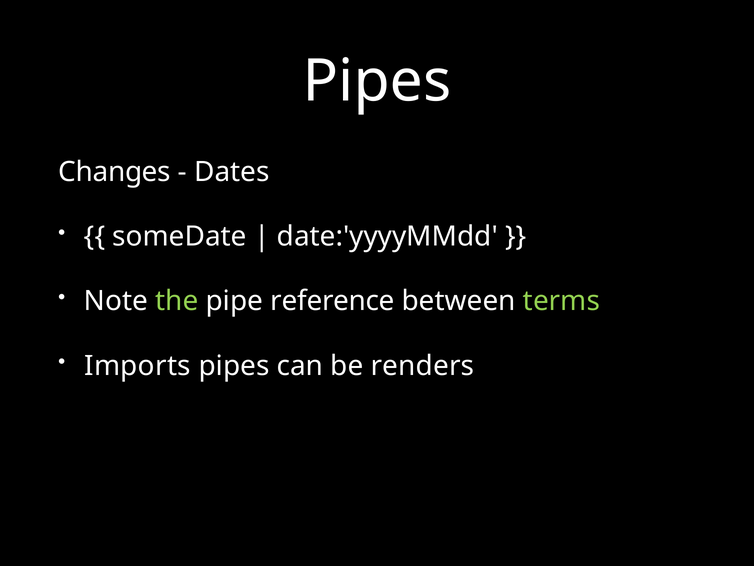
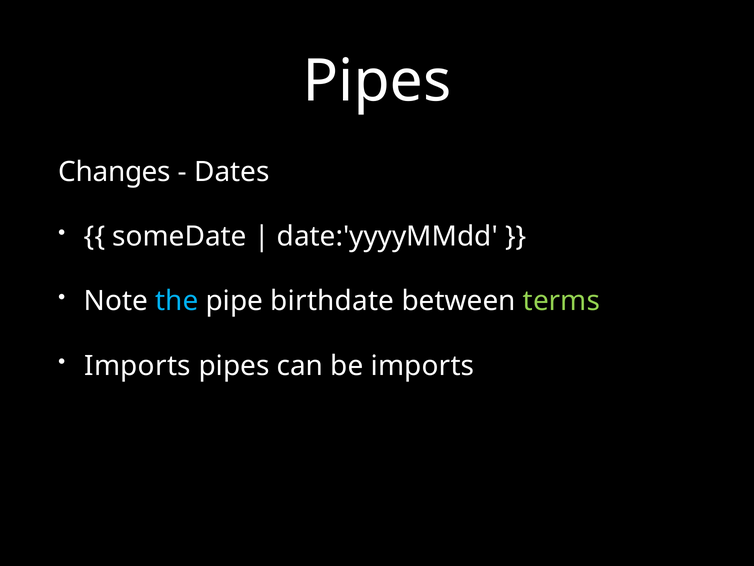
the colour: light green -> light blue (177, 301)
reference: reference -> birthdate (332, 301)
be renders: renders -> imports (423, 365)
